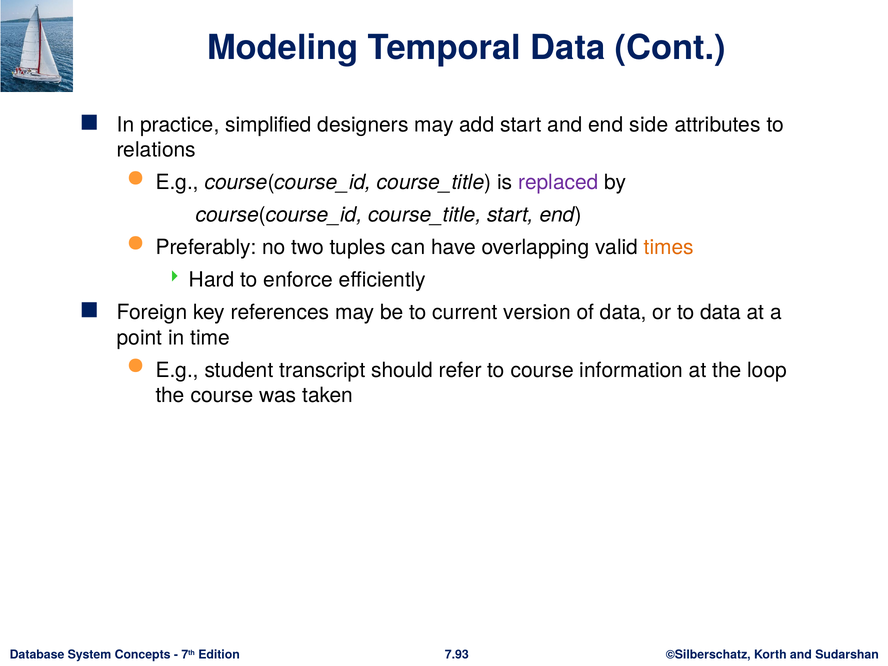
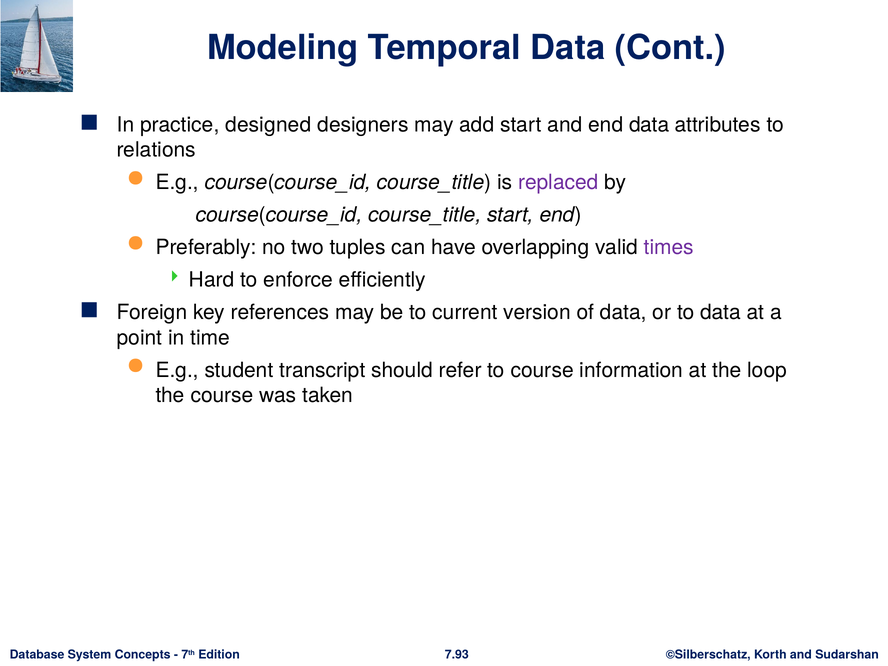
simplified: simplified -> designed (268, 125)
end side: side -> data (649, 125)
times colour: orange -> purple (669, 247)
